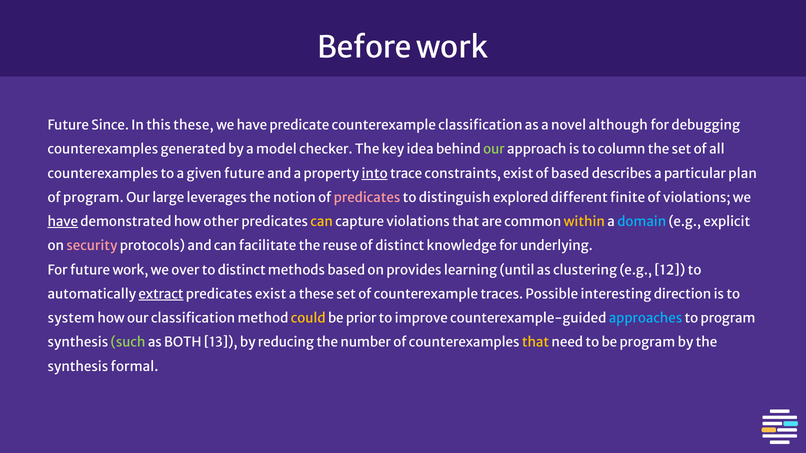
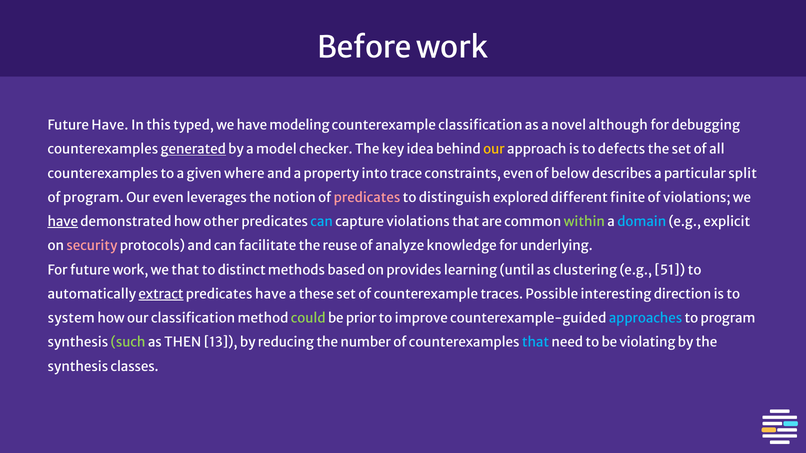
Future Since: Since -> Have (110, 125)
this these: these -> typed (194, 125)
predicate: predicate -> modeling (299, 125)
generated underline: none -> present (193, 150)
our colour: light green -> yellow (494, 150)
column: column -> defects (621, 150)
given future: future -> where (244, 174)
into underline: present -> none (375, 174)
constraints exist: exist -> even (518, 174)
of based: based -> below (570, 174)
plan: plan -> split (743, 174)
Our large: large -> even (168, 198)
can colour: yellow -> light blue (322, 222)
within colour: yellow -> light green (584, 222)
of distinct: distinct -> analyze (400, 246)
we over: over -> that (185, 270)
12: 12 -> 51 (670, 270)
predicates exist: exist -> have (271, 295)
could colour: yellow -> light green (308, 319)
BOTH: BOTH -> THEN (183, 343)
that colour: yellow -> light blue (536, 343)
be program: program -> violating (647, 343)
formal: formal -> classes (135, 367)
